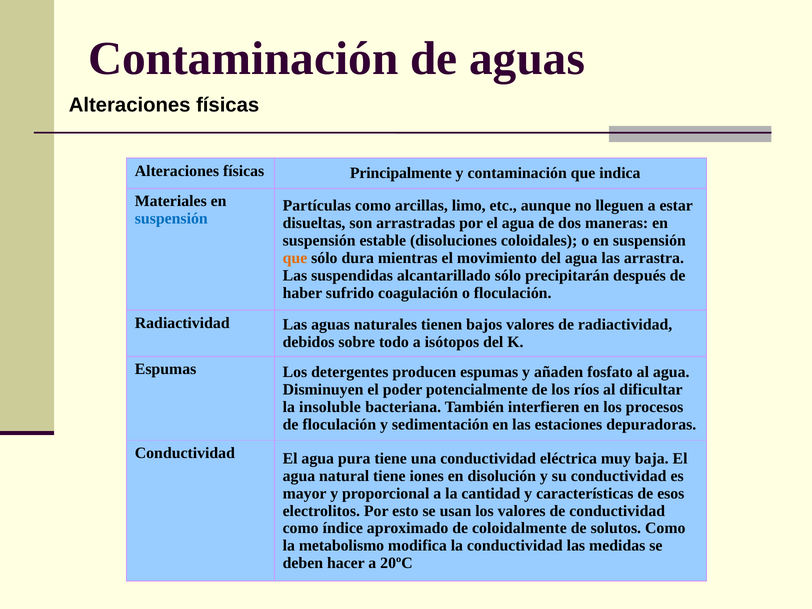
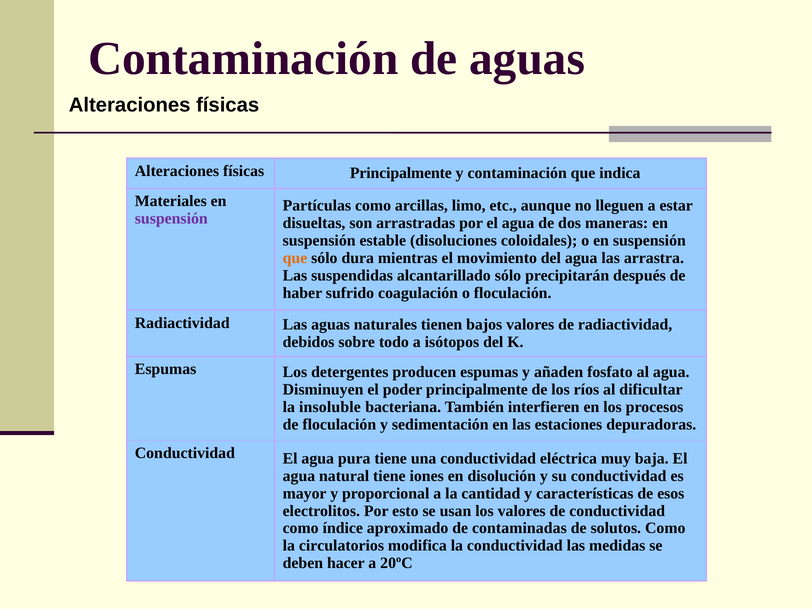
suspensión colour: blue -> purple (171, 219)
poder potencialmente: potencialmente -> principalmente (477, 390)
coloidalmente: coloidalmente -> contaminadas (519, 528)
metabolismo: metabolismo -> circulatorios (341, 546)
